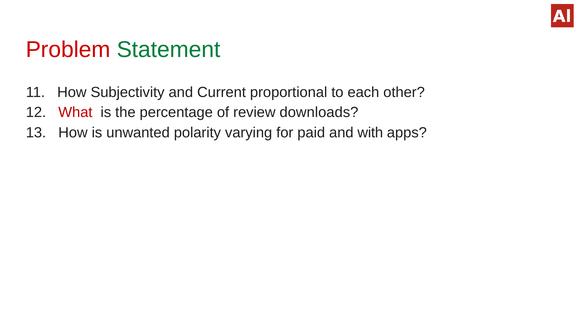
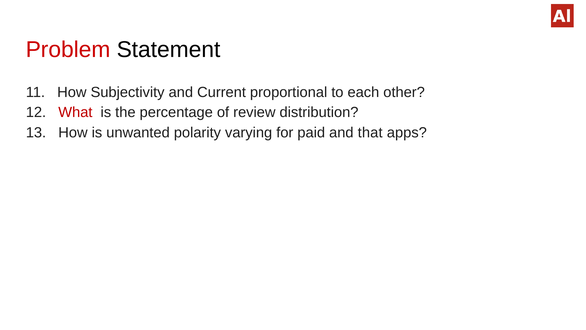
Statement colour: green -> black (169, 50)
downloads: downloads -> distribution (319, 112)
with: with -> that (370, 133)
